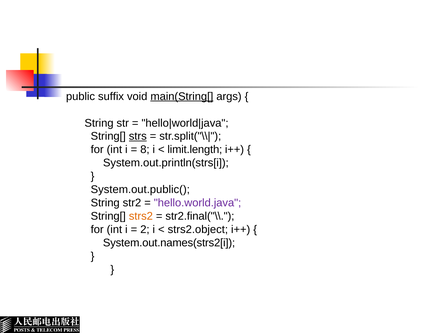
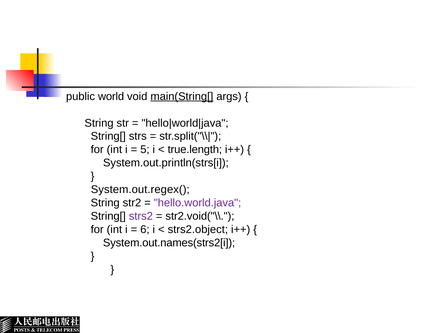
suffix: suffix -> world (111, 96)
strs underline: present -> none (138, 136)
8: 8 -> 5 (145, 150)
limit.length: limit.length -> true.length (195, 150)
System.out.public(: System.out.public( -> System.out.regex( (140, 190)
strs2 colour: orange -> purple (141, 216)
str2.final("\\: str2.final("\\ -> str2.void("\\ (200, 216)
2: 2 -> 6 (145, 230)
